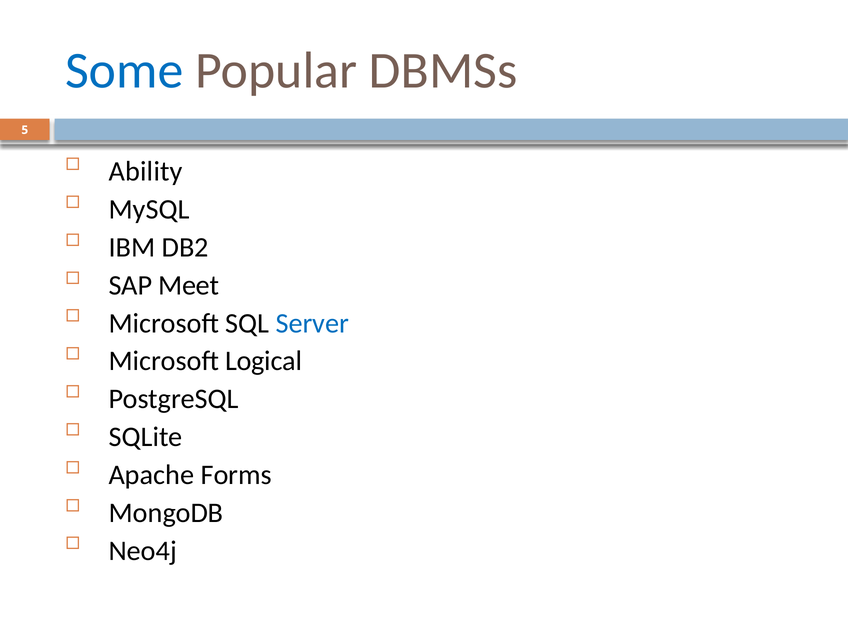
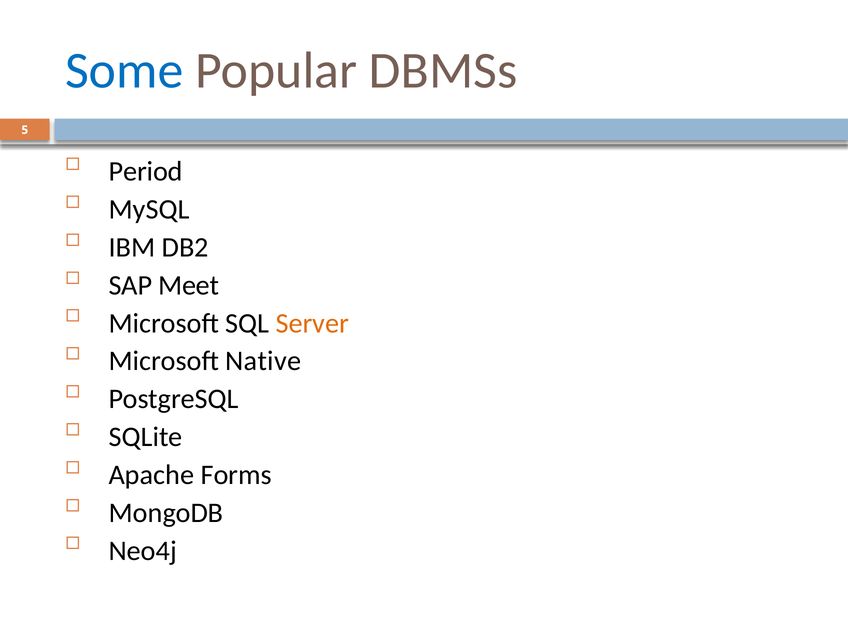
Ability: Ability -> Period (146, 172)
Server colour: blue -> orange (312, 323)
Logical: Logical -> Native (263, 361)
